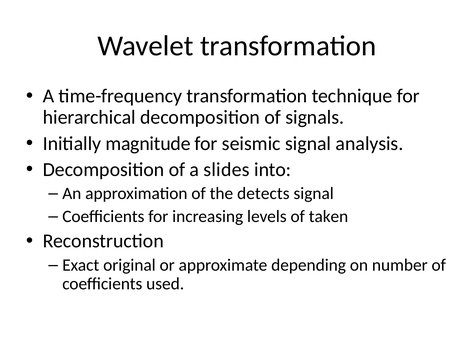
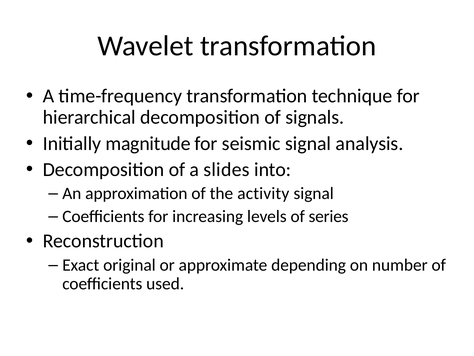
detects: detects -> activity (263, 193)
taken: taken -> series (329, 216)
